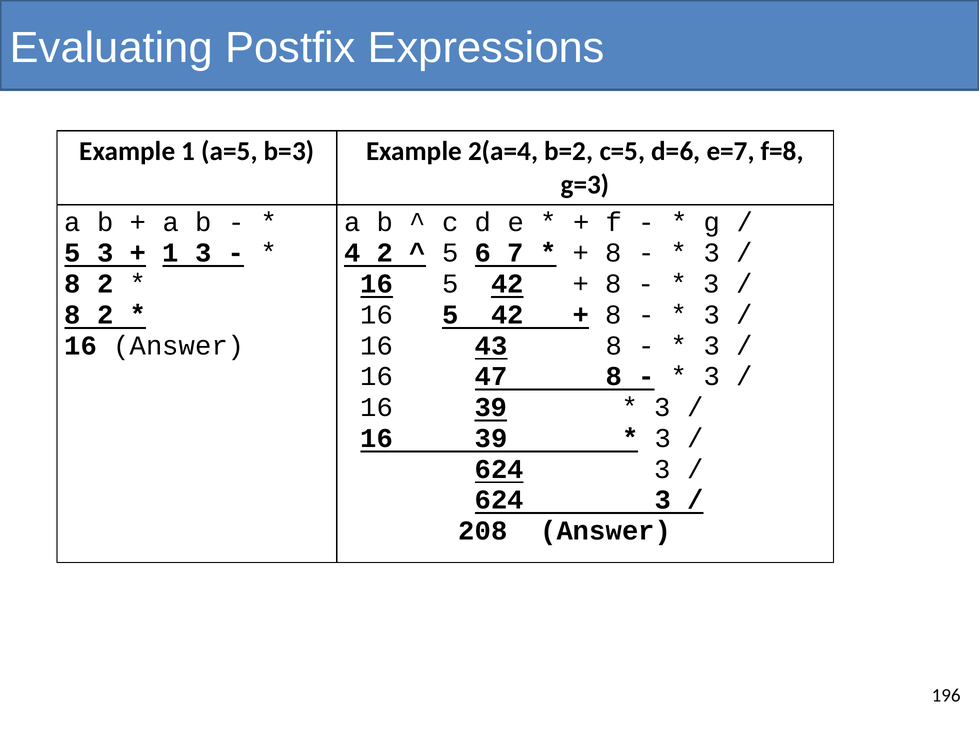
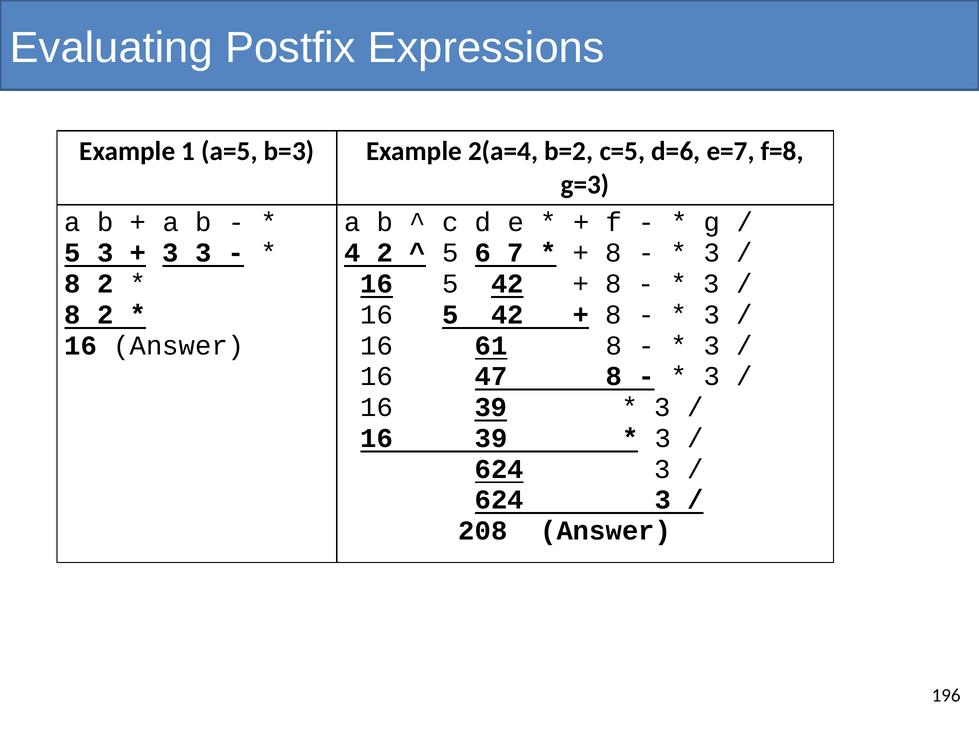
1: 1 -> 3 (171, 253)
43: 43 -> 61 (491, 345)
